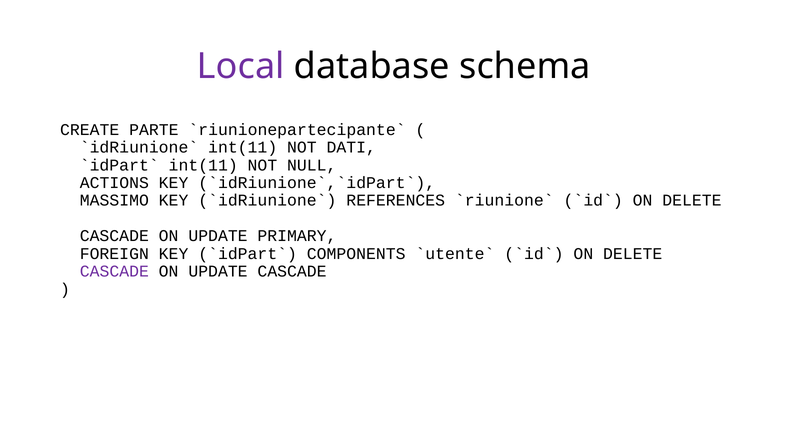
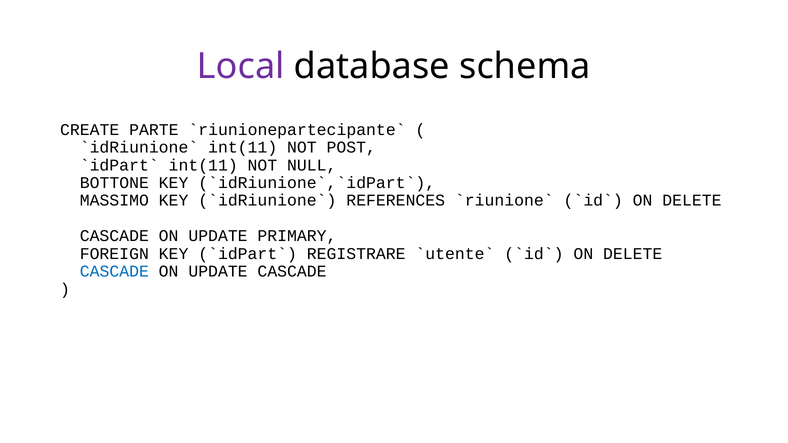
DATI: DATI -> POST (351, 147)
ACTIONS: ACTIONS -> BOTTONE (114, 183)
COMPONENTS: COMPONENTS -> REGISTRARE (356, 254)
CASCADE colour: purple -> blue (114, 272)
